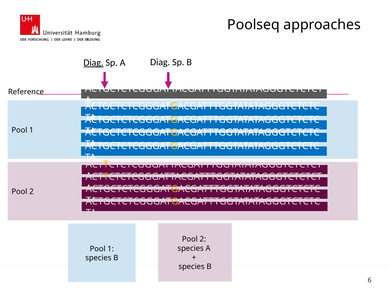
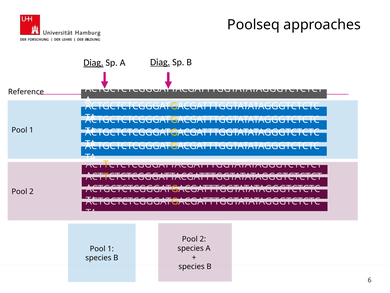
Diag underline: none -> present (160, 62)
